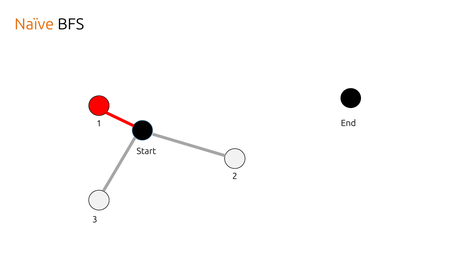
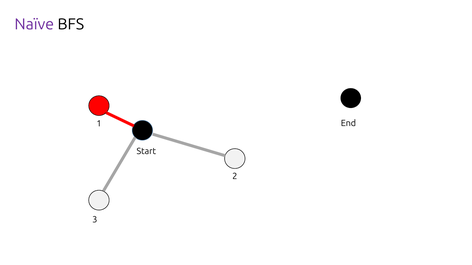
Naïve colour: orange -> purple (34, 24)
